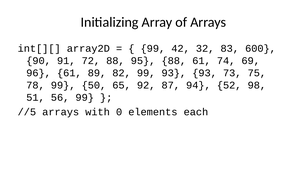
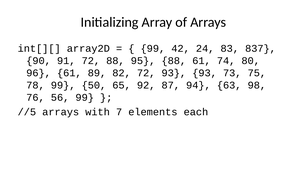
32: 32 -> 24 (205, 48)
600: 600 -> 837 (260, 48)
69: 69 -> 80 (251, 61)
82 99: 99 -> 72 (146, 73)
52: 52 -> 63 (229, 85)
51: 51 -> 76 (36, 97)
0: 0 -> 7 (119, 112)
